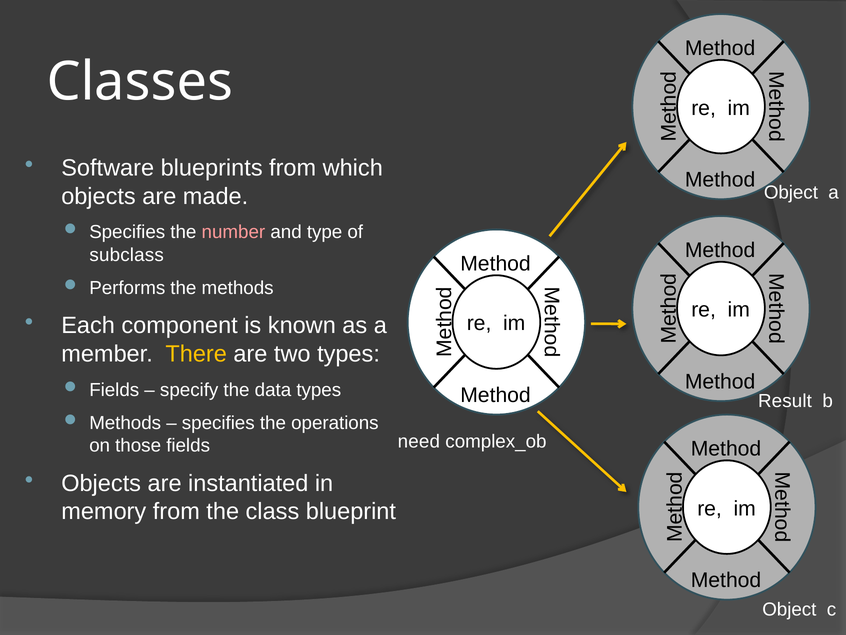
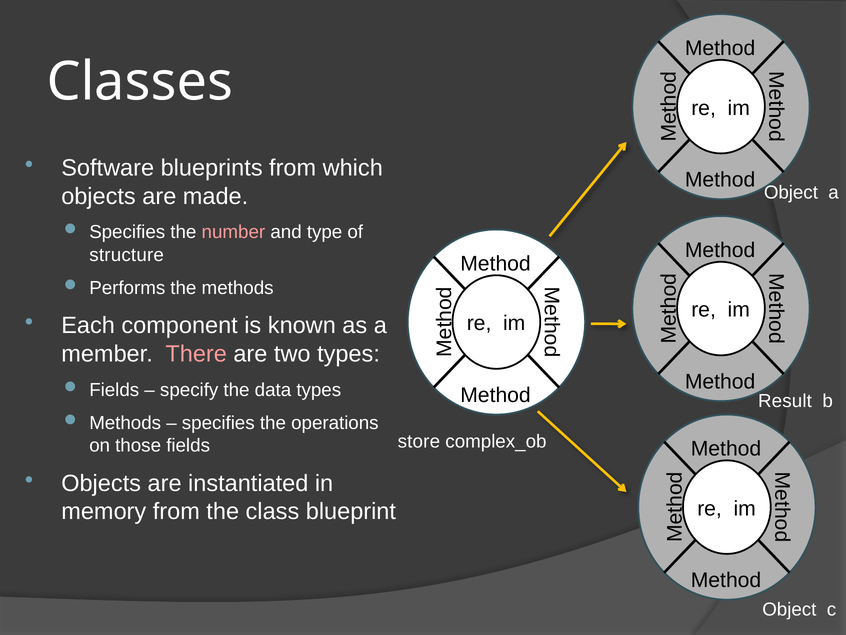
subclass: subclass -> structure (127, 255)
There colour: yellow -> pink (196, 354)
need: need -> store (419, 441)
